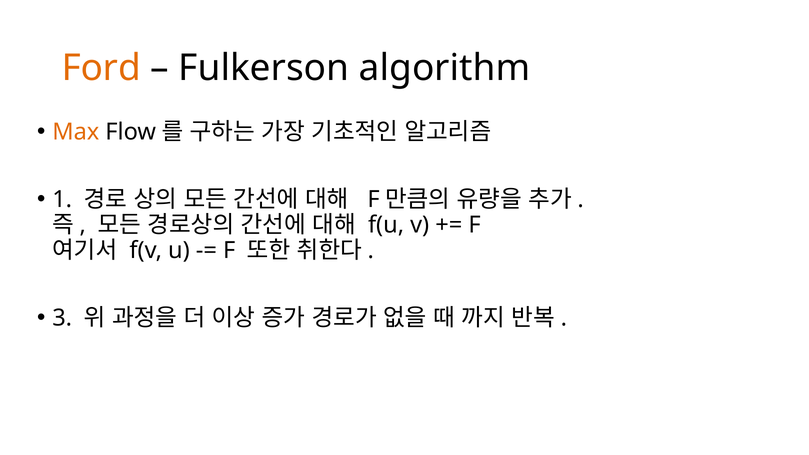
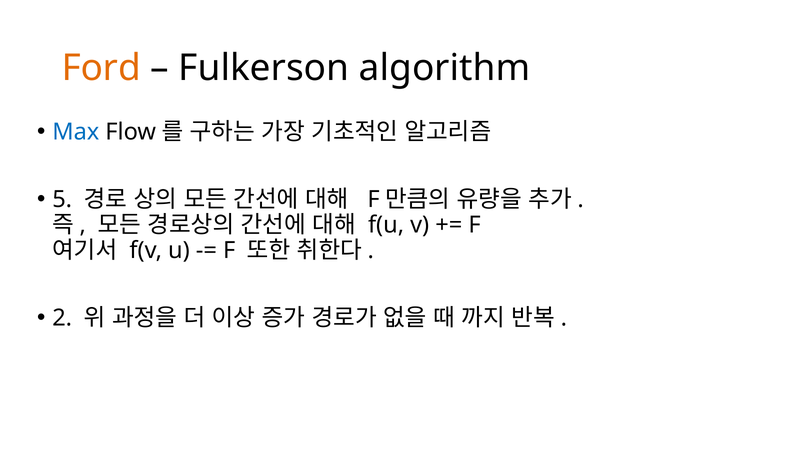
Max colour: orange -> blue (76, 132)
1: 1 -> 5 (62, 199)
3: 3 -> 2 (62, 318)
